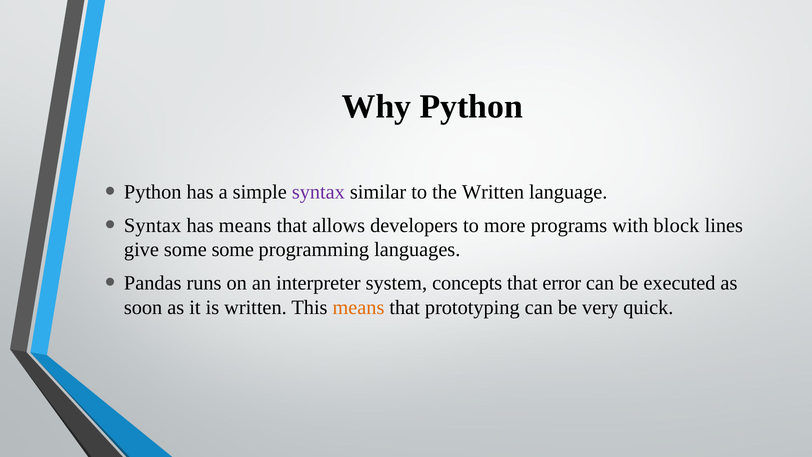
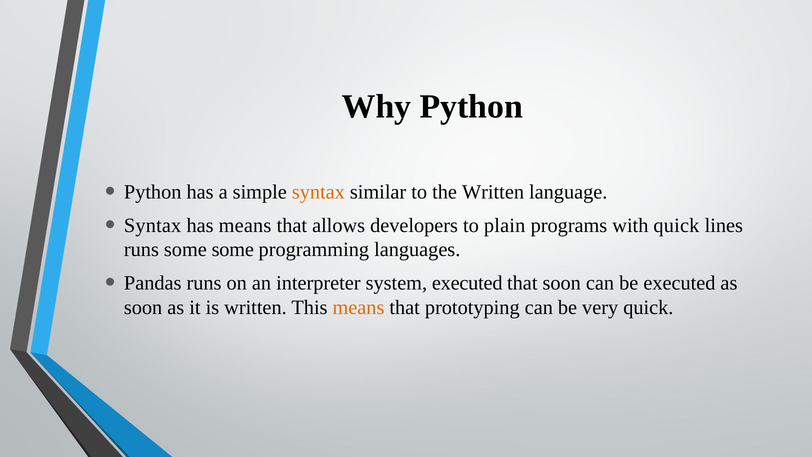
syntax colour: purple -> orange (318, 192)
more: more -> plain (505, 225)
with block: block -> quick (676, 225)
give: give -> runs (141, 250)
system concepts: concepts -> executed (467, 283)
that error: error -> soon (562, 283)
